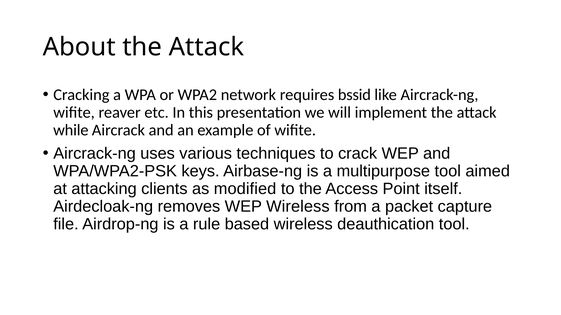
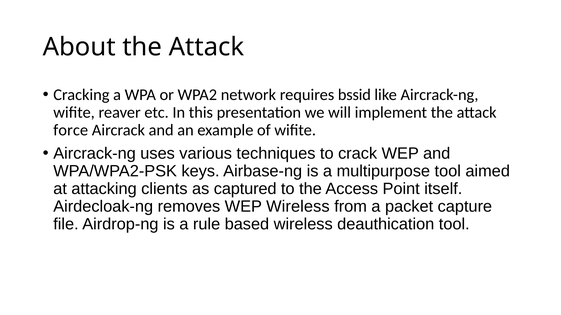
while: while -> force (71, 130)
modified: modified -> captured (245, 189)
